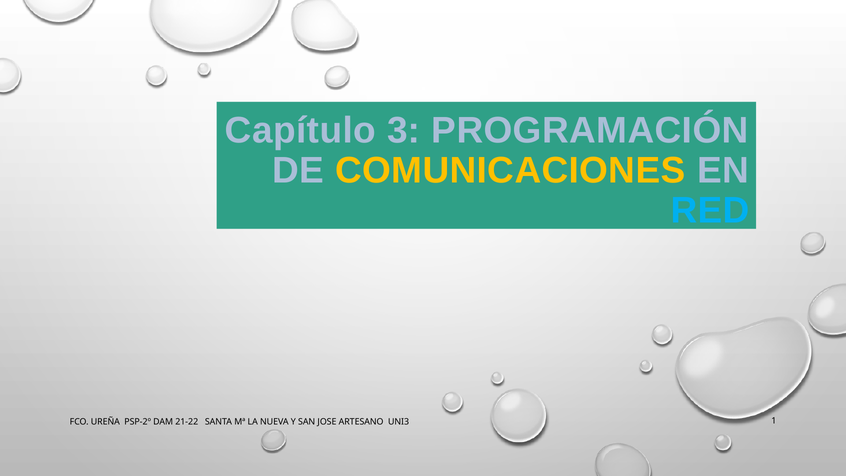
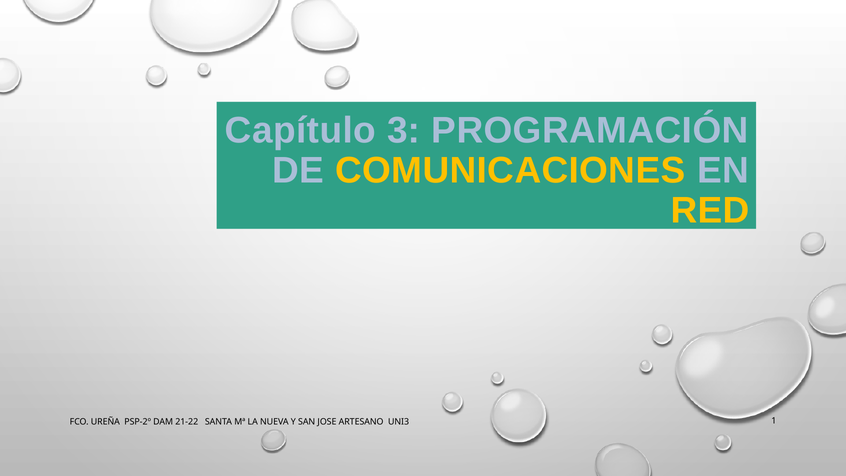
RED colour: light blue -> yellow (710, 210)
